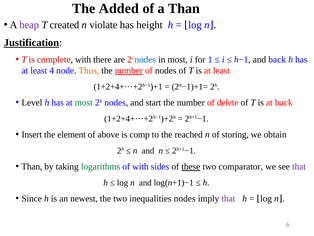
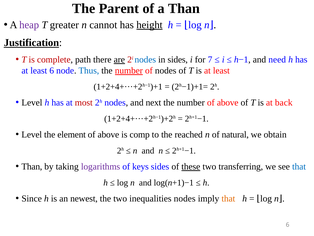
Added: Added -> Parent (119, 8)
created: created -> greater (64, 25)
violate: violate -> cannot (103, 25)
height underline: none -> present (149, 25)
complete with: with -> path (83, 60)
are underline: none -> present (119, 60)
in most: most -> sides (178, 60)
1: 1 -> 7 (210, 60)
and back: back -> need (277, 60)
least 4: 4 -> 6 (52, 71)
Thus colour: orange -> blue (89, 71)
most colour: green -> red (84, 102)
start: start -> next (153, 102)
delete: delete -> above (228, 102)
Insert: Insert -> Level (32, 134)
storing: storing -> natural (235, 134)
logarithms colour: green -> purple (101, 166)
of with: with -> keys (140, 166)
comparator: comparator -> transferring (241, 166)
that colour: purple -> blue (299, 166)
that colour: purple -> orange (228, 198)
